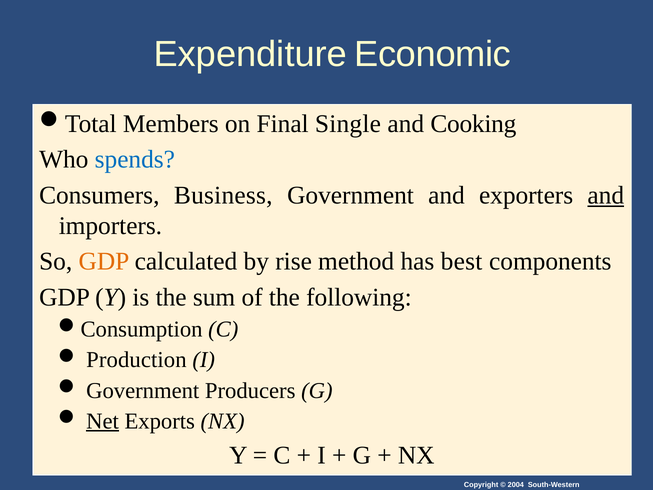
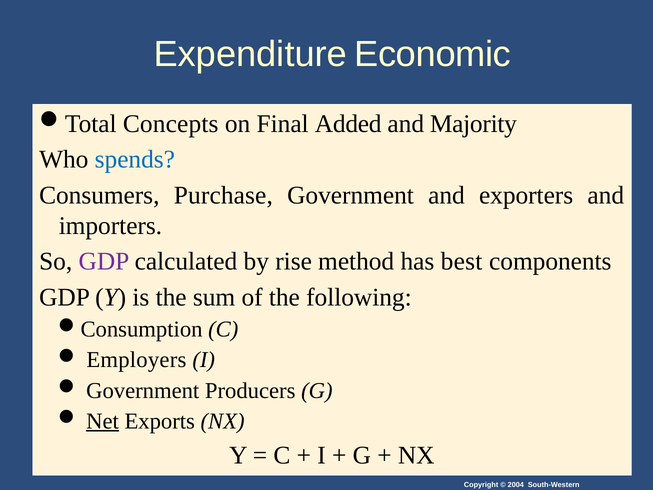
Members: Members -> Concepts (171, 124)
Single: Single -> Added (348, 124)
Cooking: Cooking -> Majority (473, 124)
Business: Business -> Purchase (223, 195)
and underline: present -> none (606, 195)
GDP colour: orange -> purple (104, 261)
Production: Production -> Employers (136, 360)
